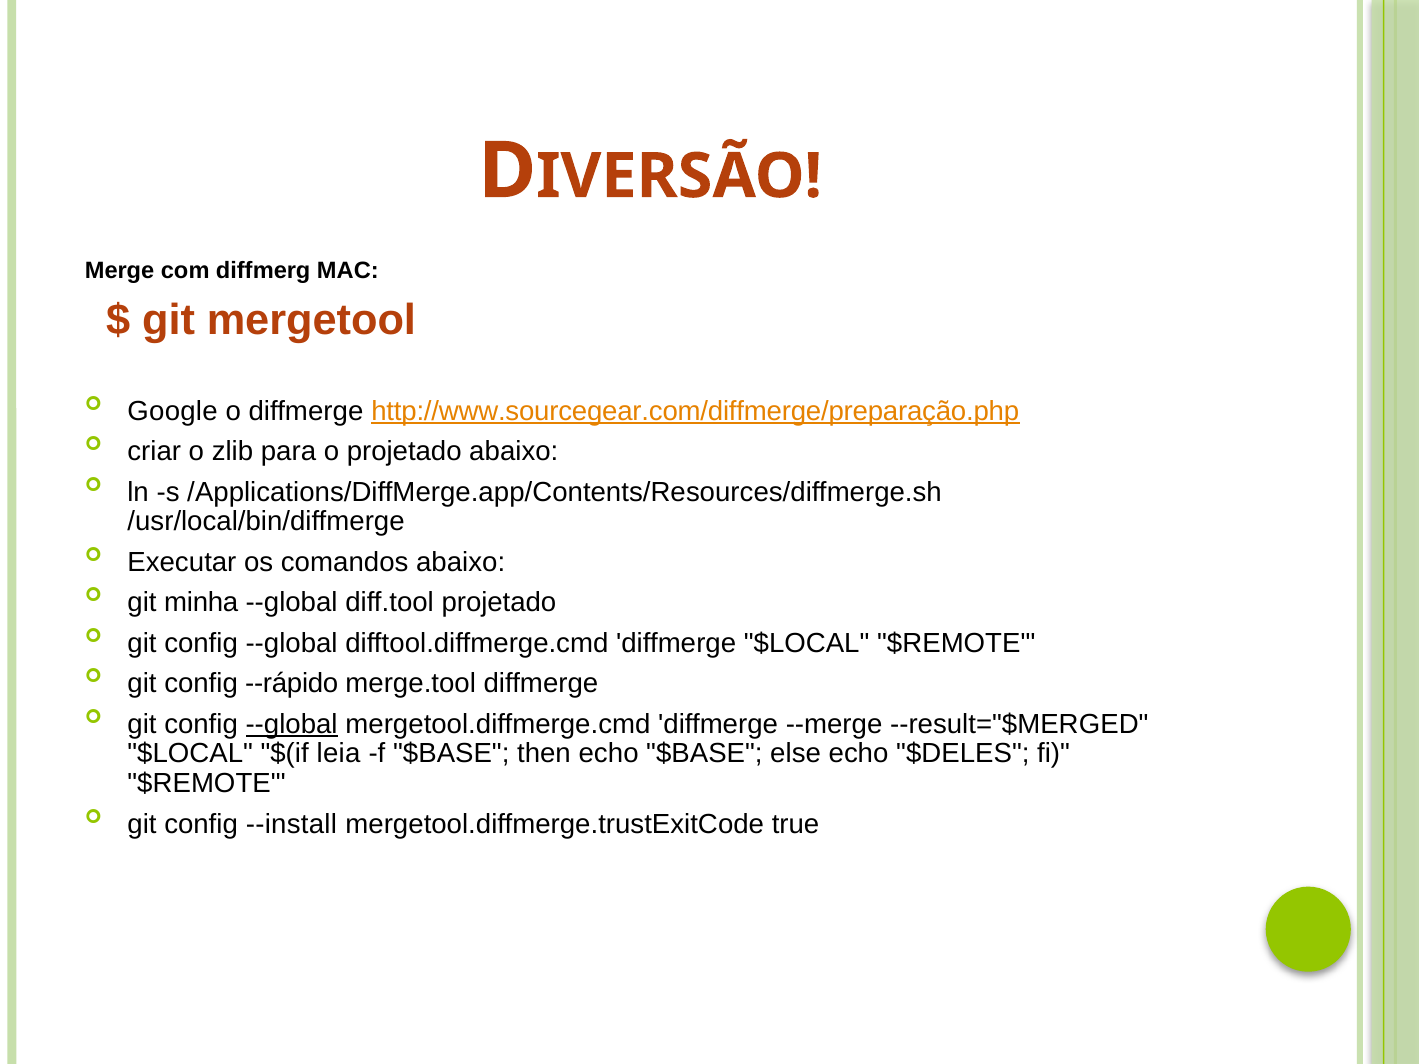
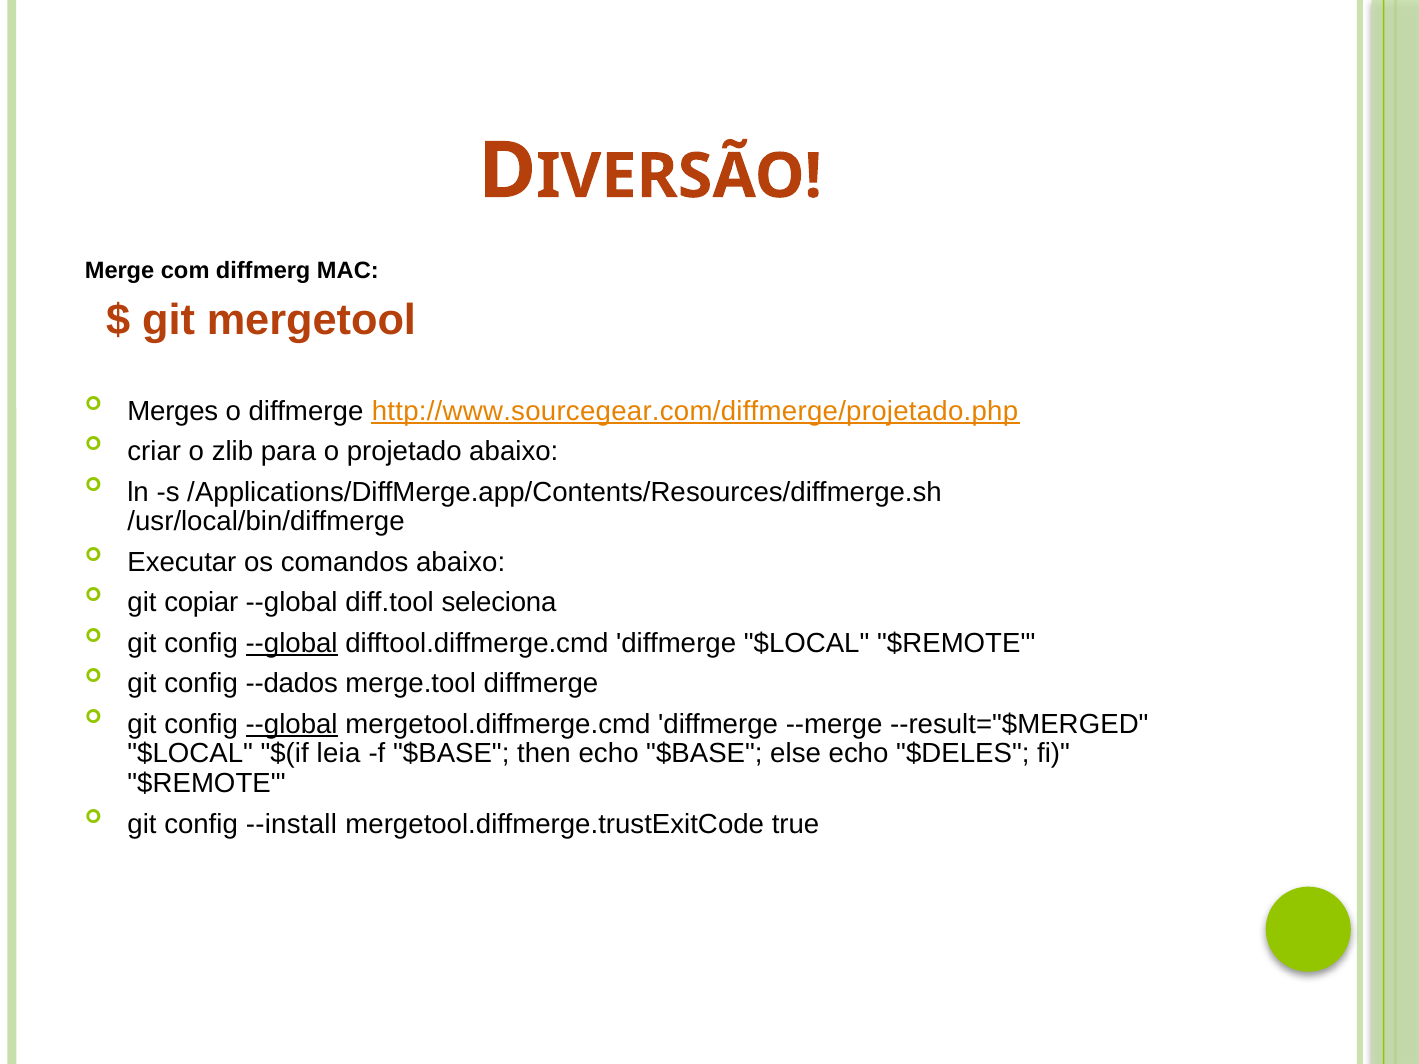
Google: Google -> Merges (173, 411)
http://www.sourcegear.com/diffmerge/preparação.php: http://www.sourcegear.com/diffmerge/preparação.php -> http://www.sourcegear.com/diffmerge/projetado.php (695, 411)
minha: minha -> copiar (201, 603)
diff.tool projetado: projetado -> seleciona (499, 603)
--global underline: none -> present (292, 643)
--rápido: --rápido -> --dados (292, 684)
